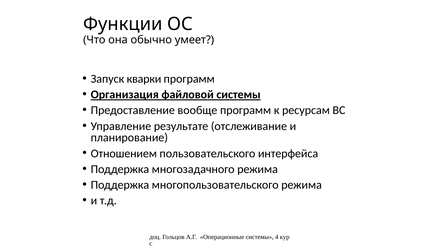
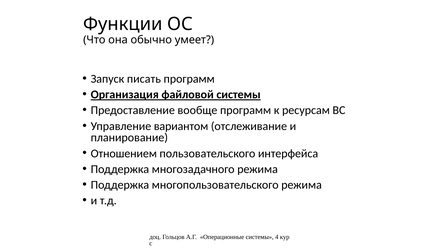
кварки: кварки -> писать (144, 79)
результате: результате -> вариантом (181, 126)
